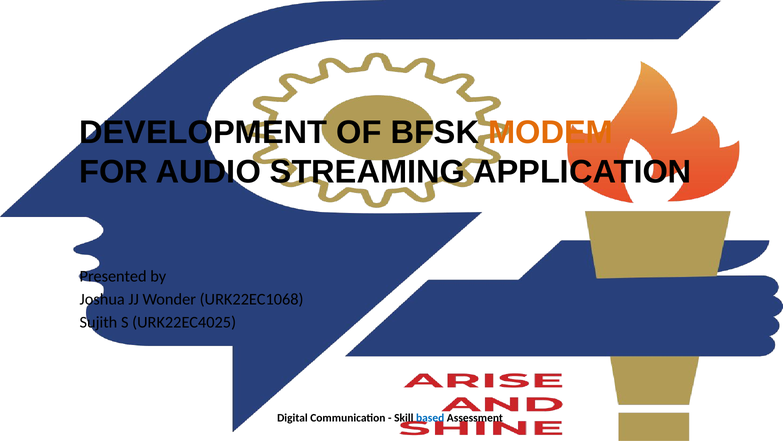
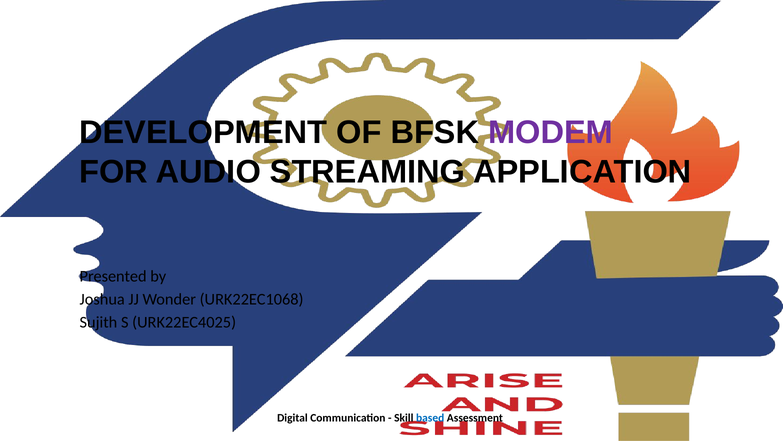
MODEM colour: orange -> purple (551, 132)
